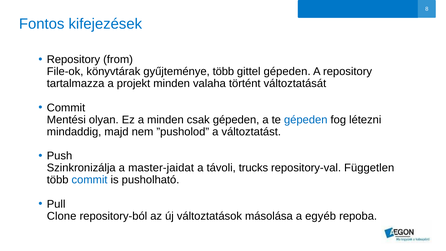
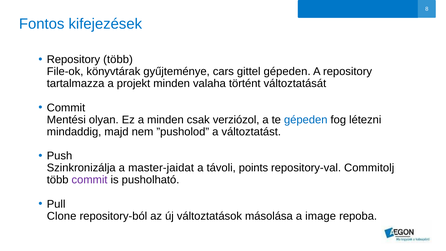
Repository from: from -> több (118, 60)
gyűjteménye több: több -> cars (223, 72)
csak gépeden: gépeden -> verziózol (236, 120)
trucks: trucks -> points (253, 168)
Független: Független -> Commitolj (369, 168)
commit colour: blue -> purple (90, 180)
egyéb: egyéb -> image (321, 216)
